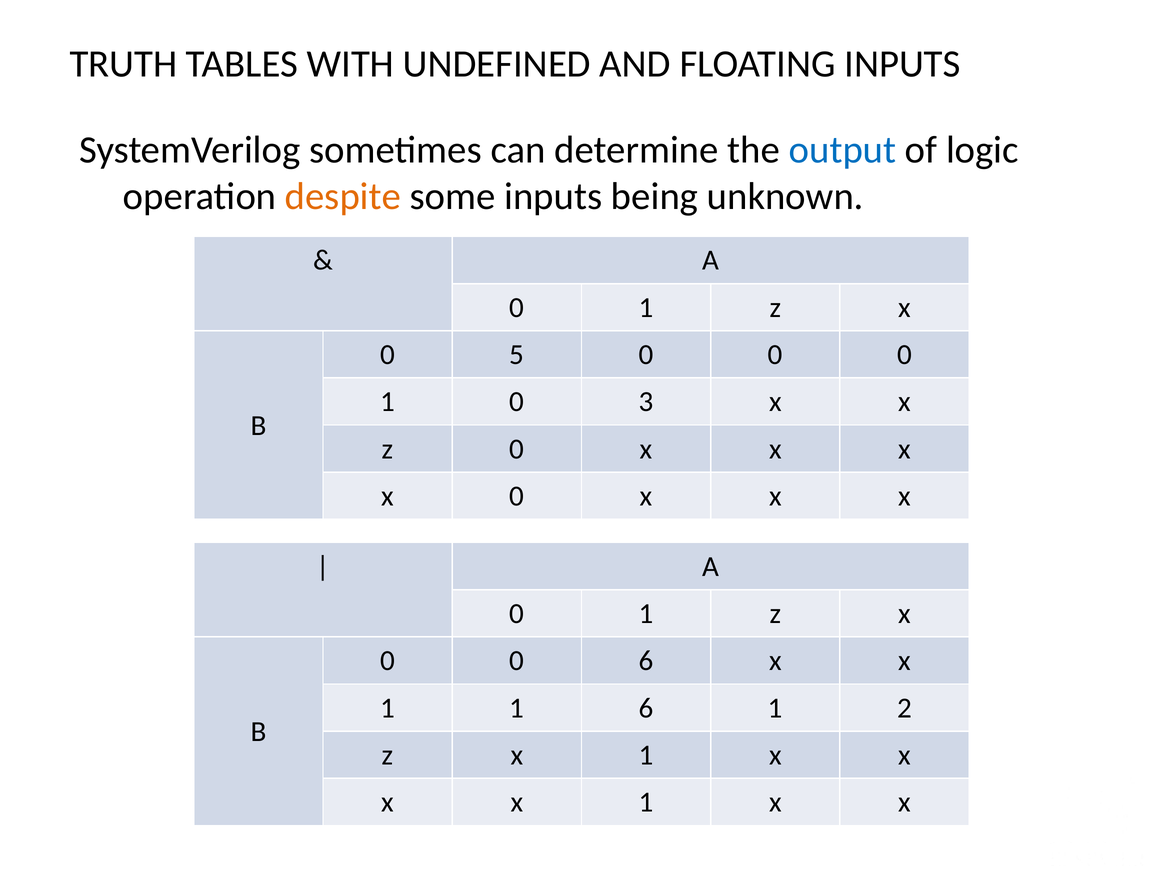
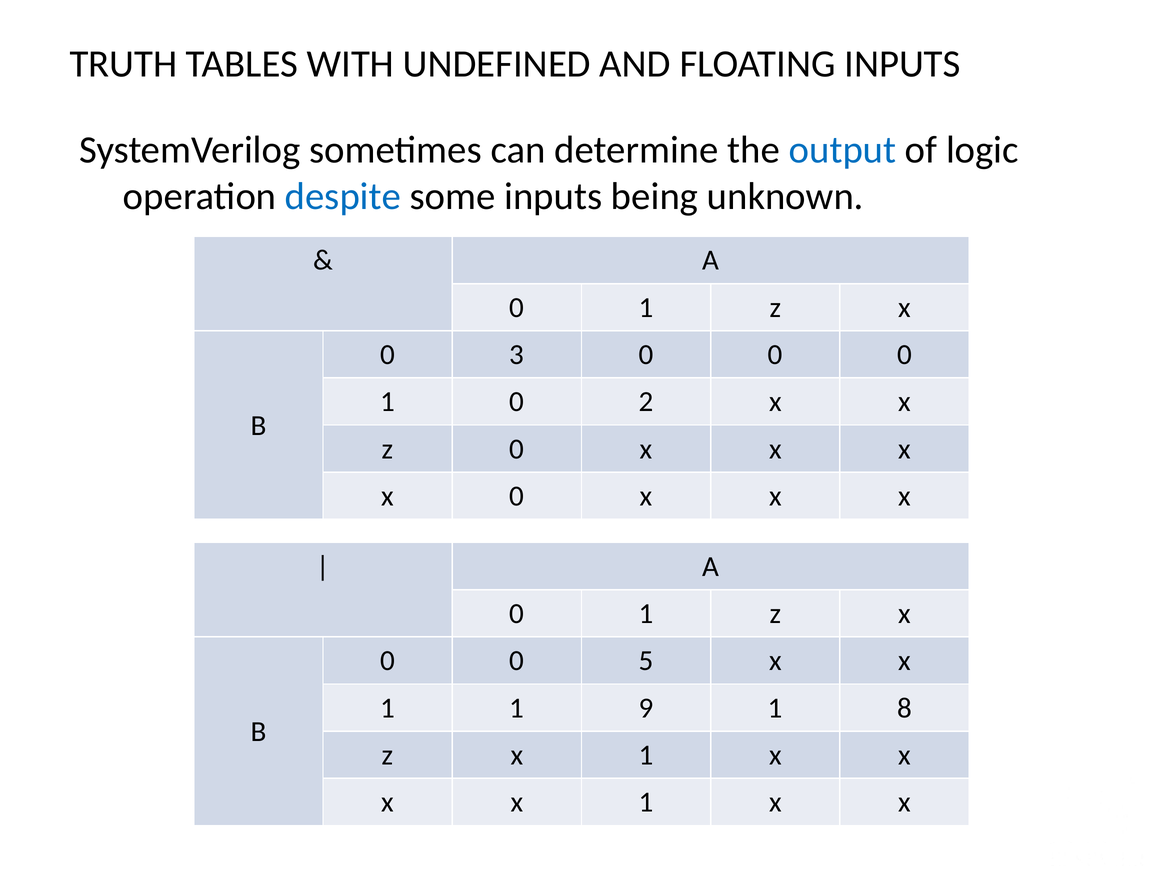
despite colour: orange -> blue (343, 196)
5: 5 -> 3 (517, 355)
3: 3 -> 2 (646, 402)
0 6: 6 -> 5 (646, 661)
1 6: 6 -> 9 (646, 708)
2: 2 -> 8 (904, 708)
